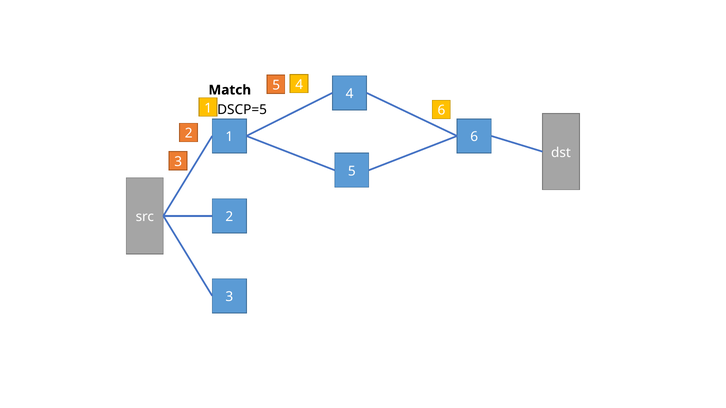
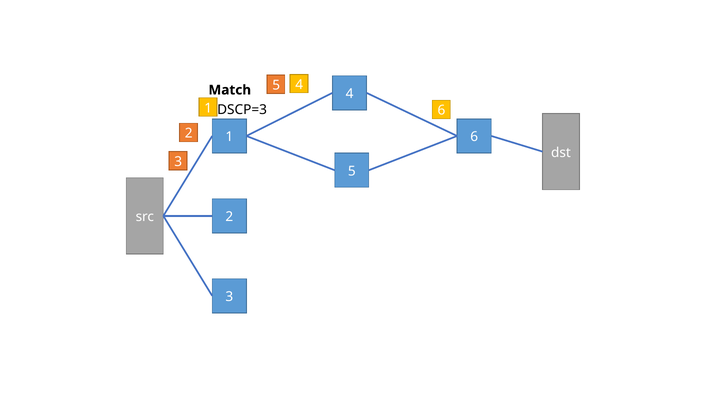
DSCP=5: DSCP=5 -> DSCP=3 (242, 110)
